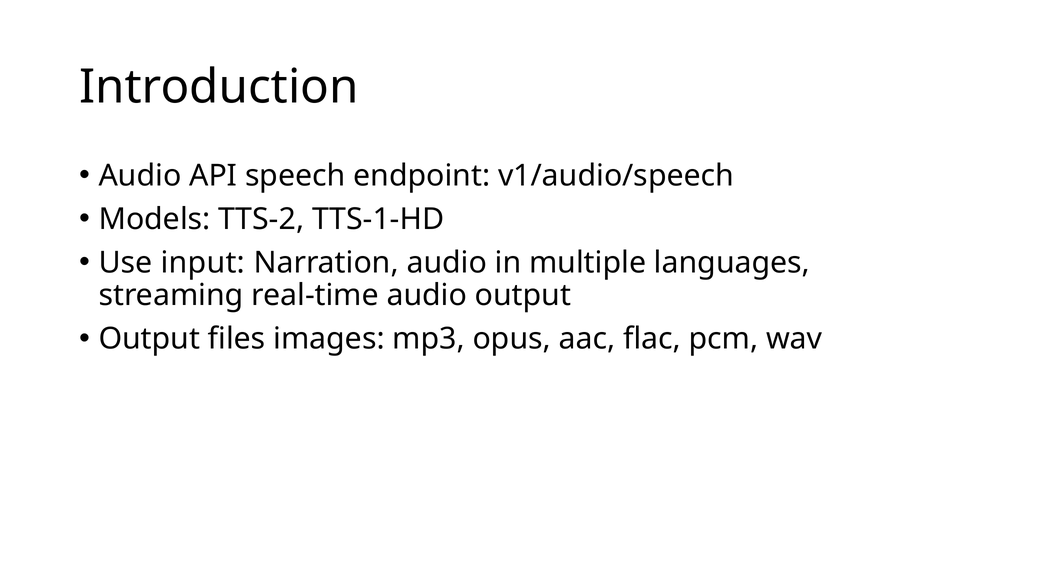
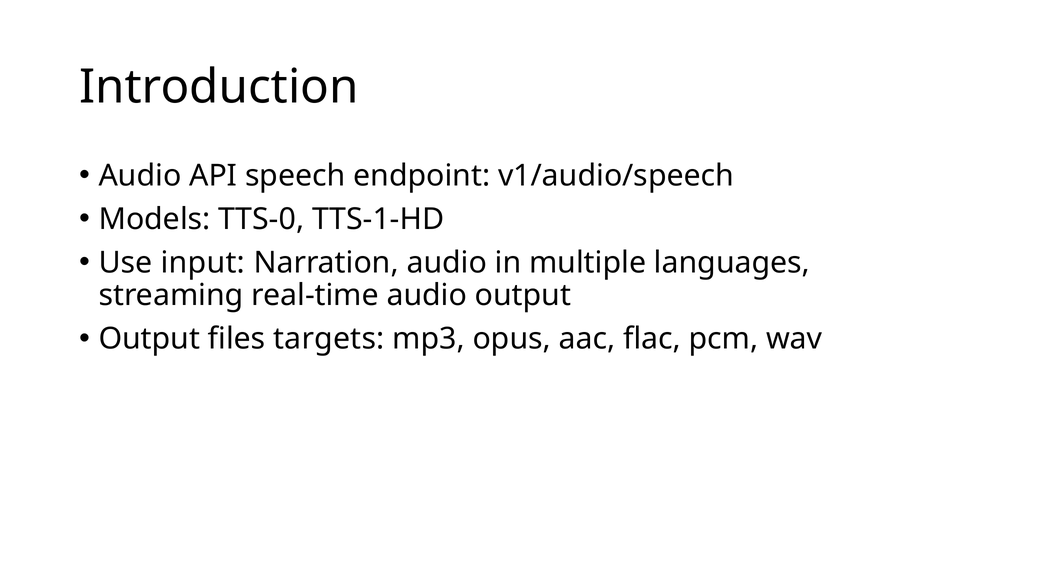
TTS-2: TTS-2 -> TTS-0 (261, 219)
images: images -> targets (329, 339)
